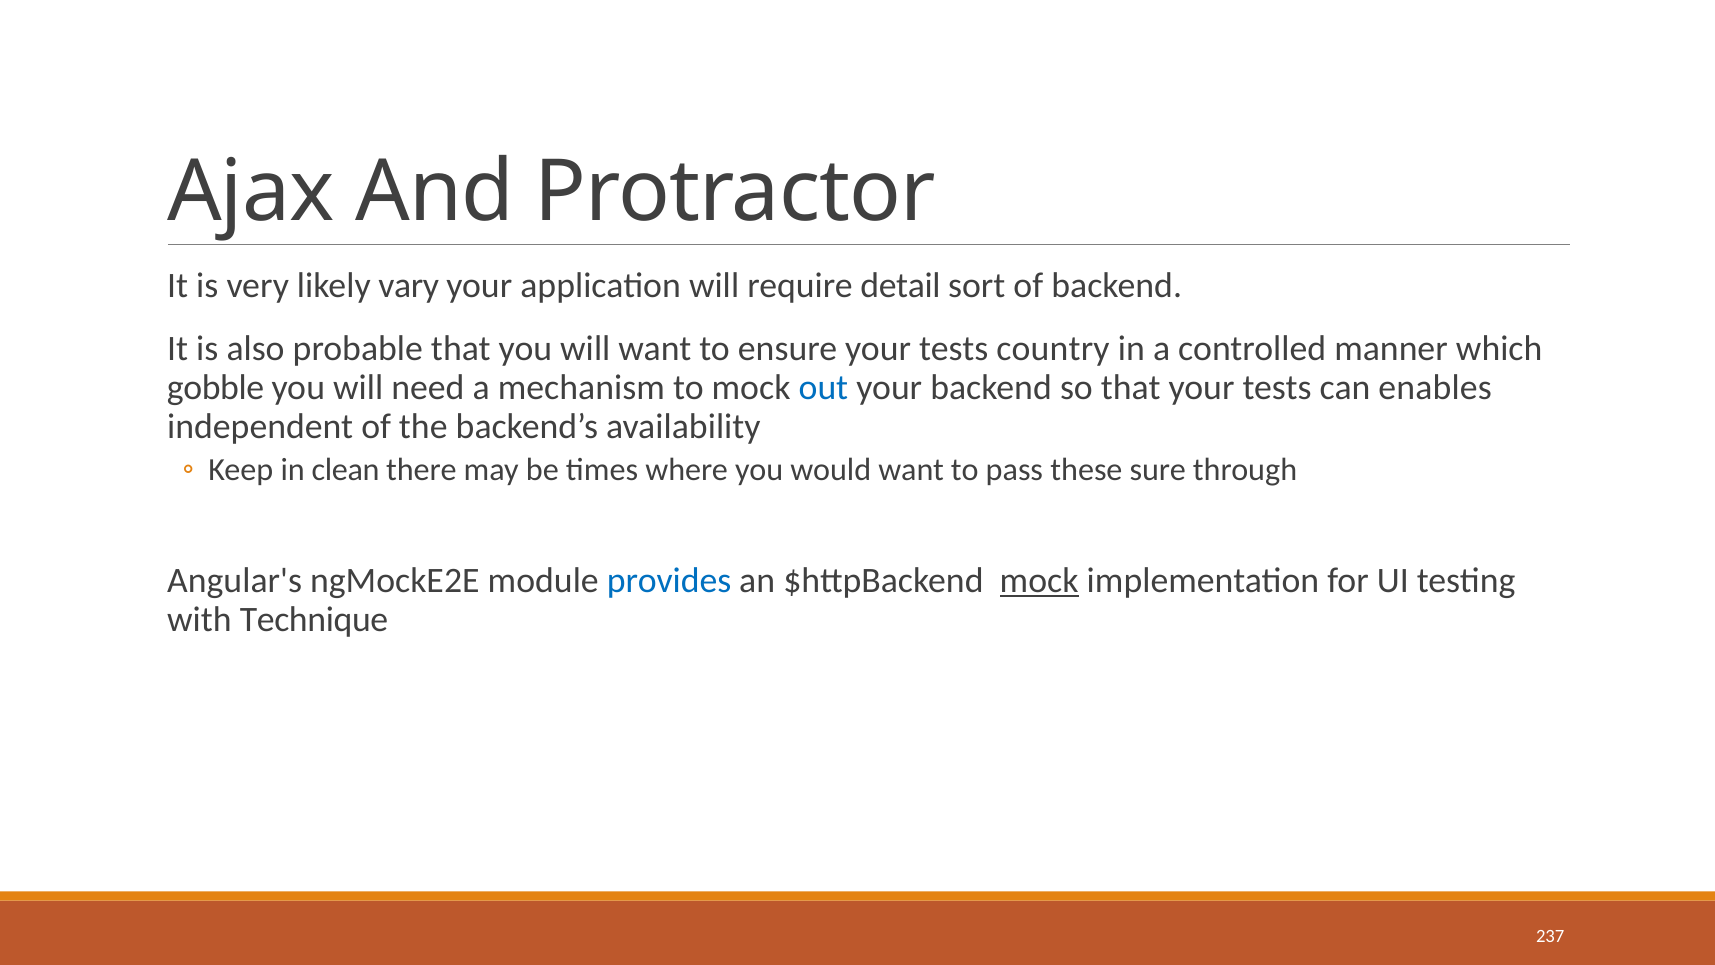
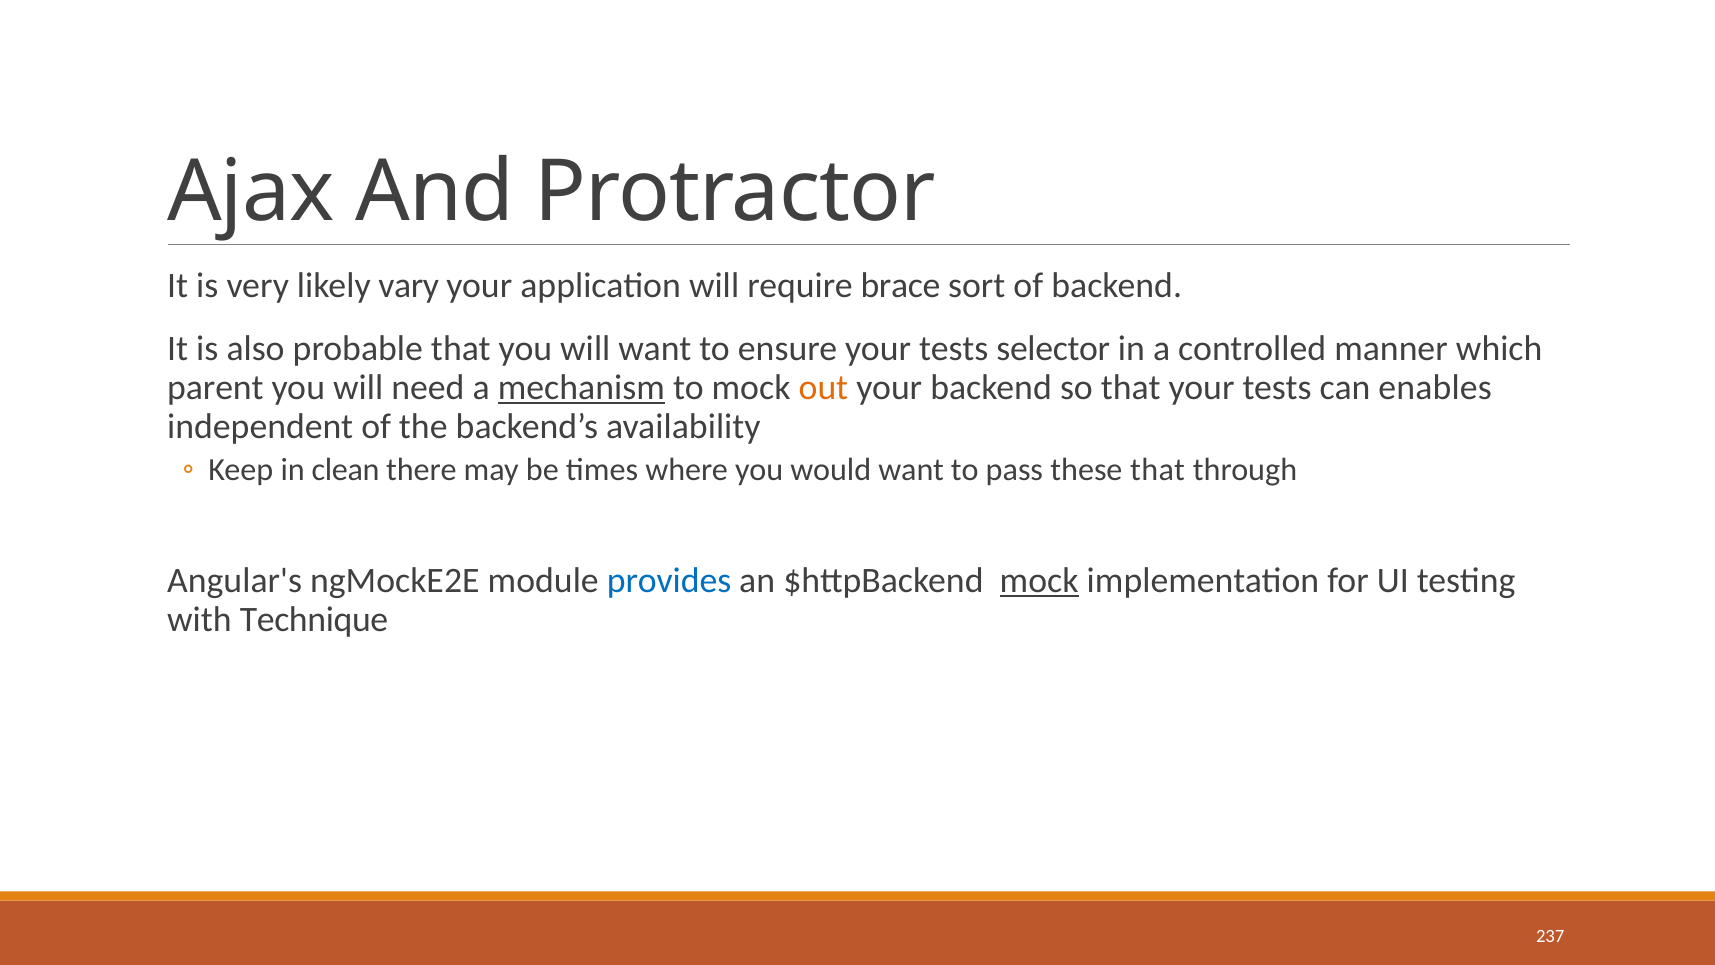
detail: detail -> brace (900, 285)
country: country -> selector (1053, 349)
gobble: gobble -> parent (215, 387)
mechanism underline: none -> present (581, 387)
out colour: blue -> orange (823, 387)
these sure: sure -> that (1158, 470)
